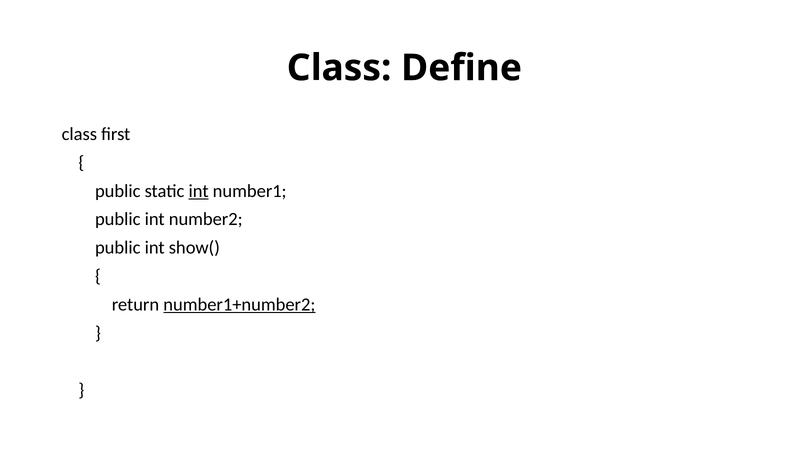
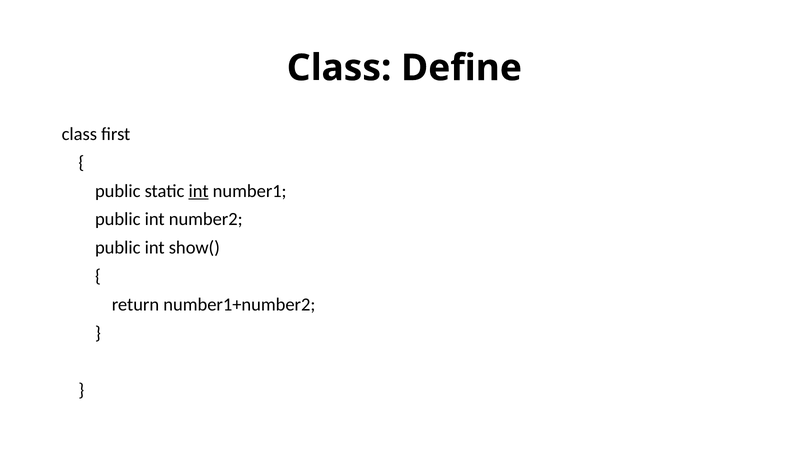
number1+number2 underline: present -> none (239, 305)
